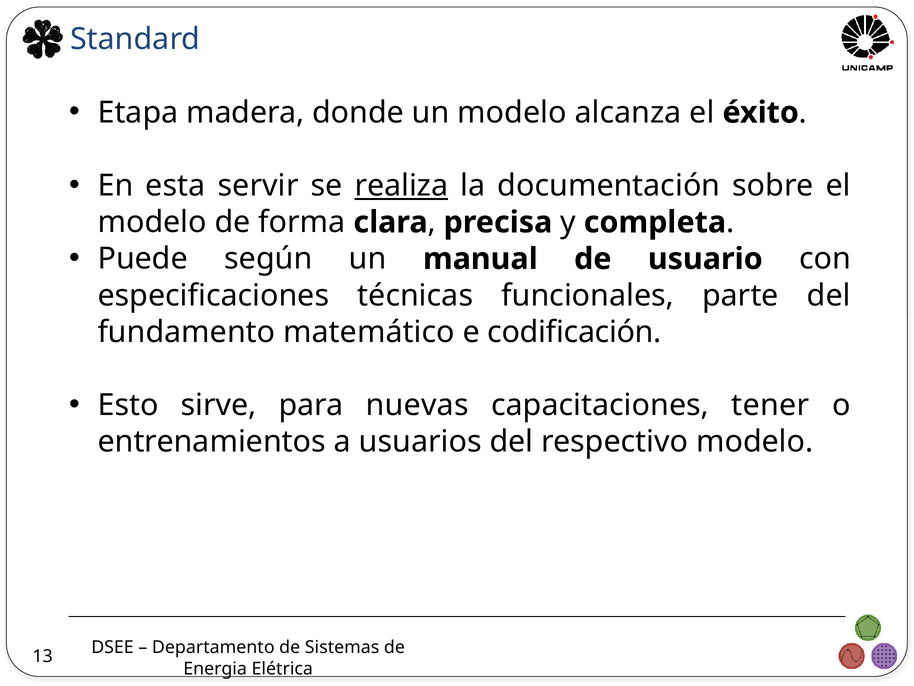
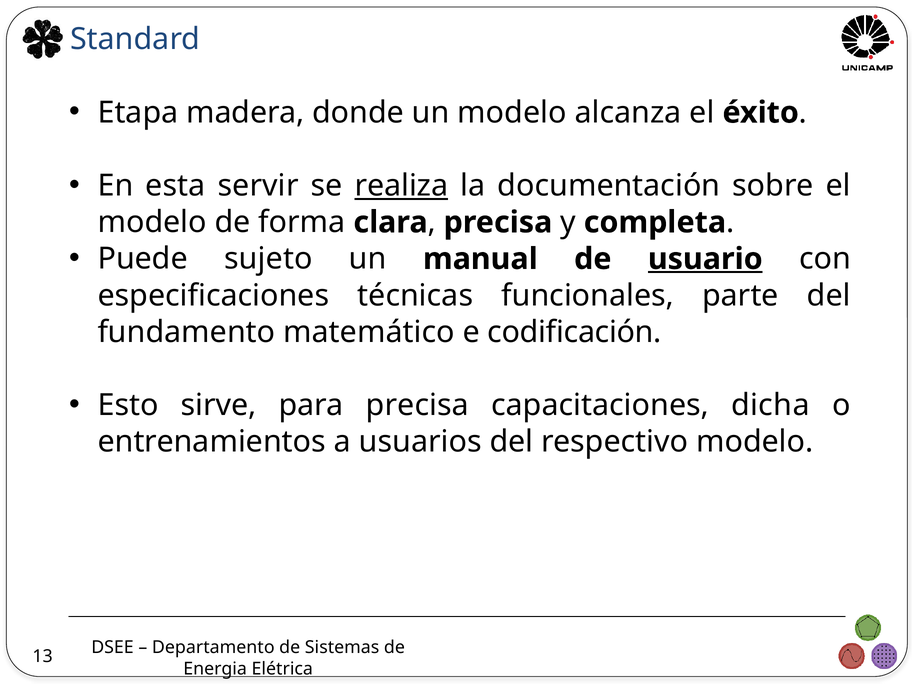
según: según -> sujeto (268, 259)
usuario underline: none -> present (705, 259)
para nuevas: nuevas -> precisa (417, 405)
tener: tener -> dicha (770, 405)
